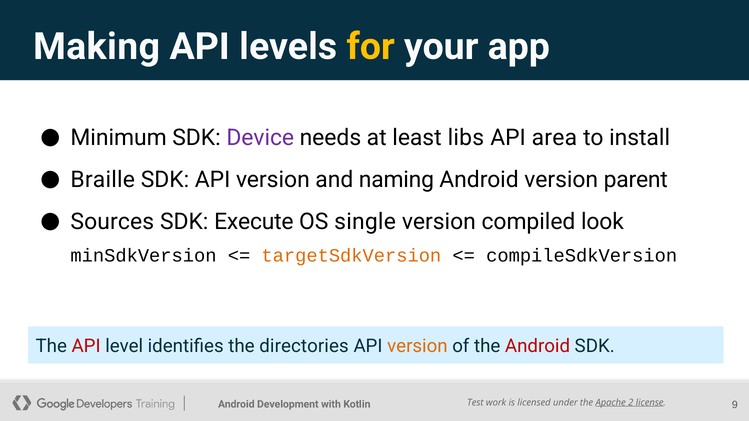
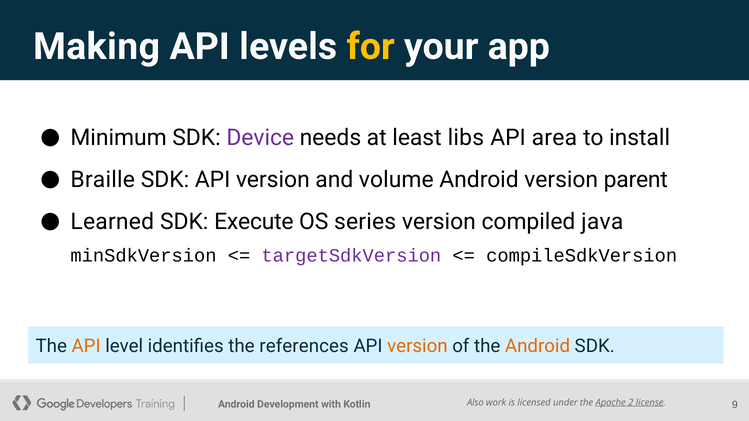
naming: naming -> volume (396, 180)
Sources: Sources -> Learned (112, 222)
single: single -> series (365, 222)
look: look -> java (602, 222)
targetSdkVersion colour: orange -> purple (351, 256)
API colour: red -> orange (86, 347)
directories: directories -> references (304, 347)
Android colour: red -> orange (538, 347)
Test: Test -> Also (475, 403)
